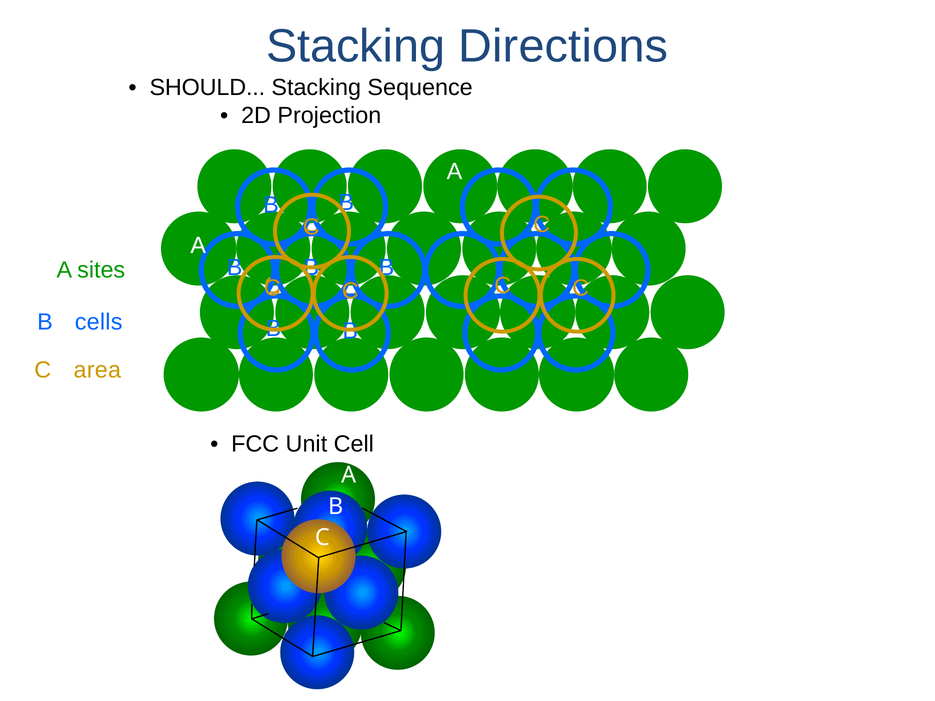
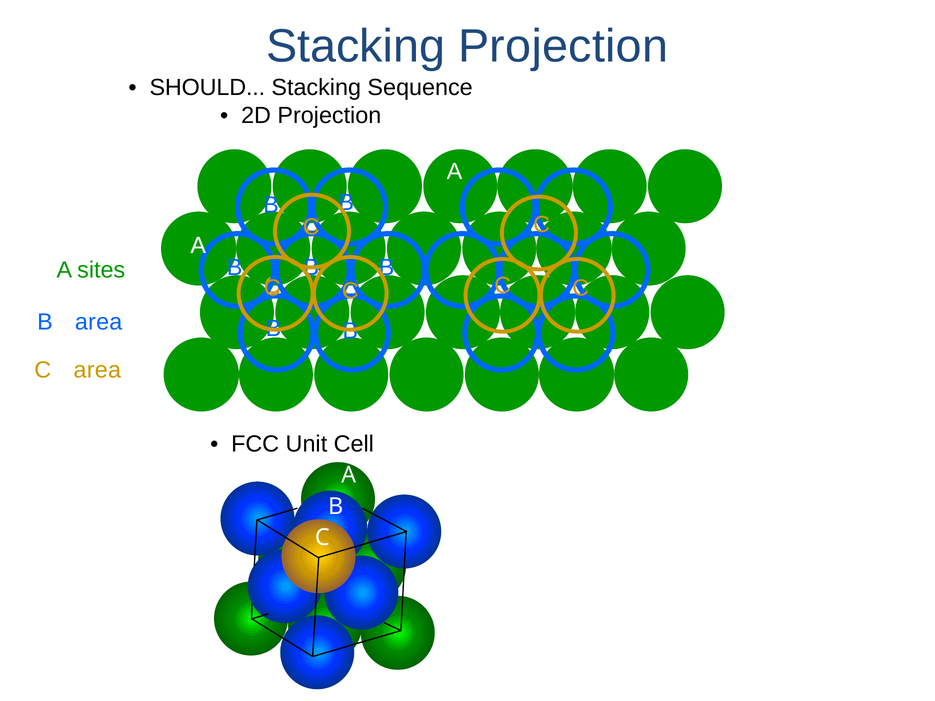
Stacking Directions: Directions -> Projection (563, 46)
B cells: cells -> area (99, 322)
